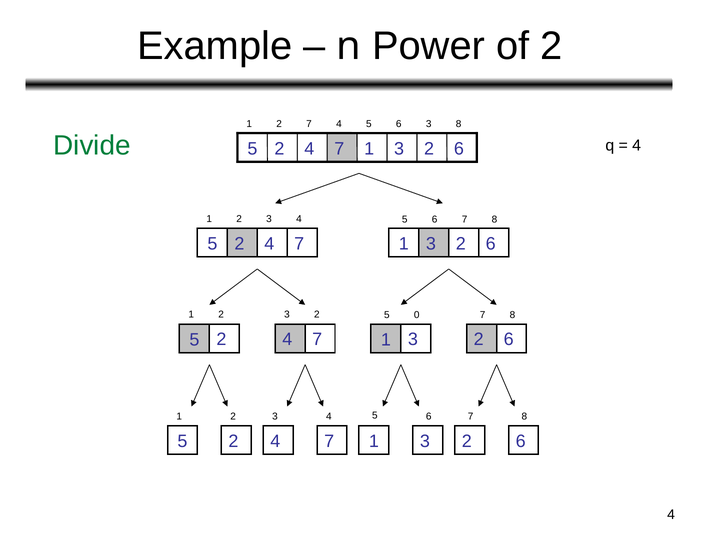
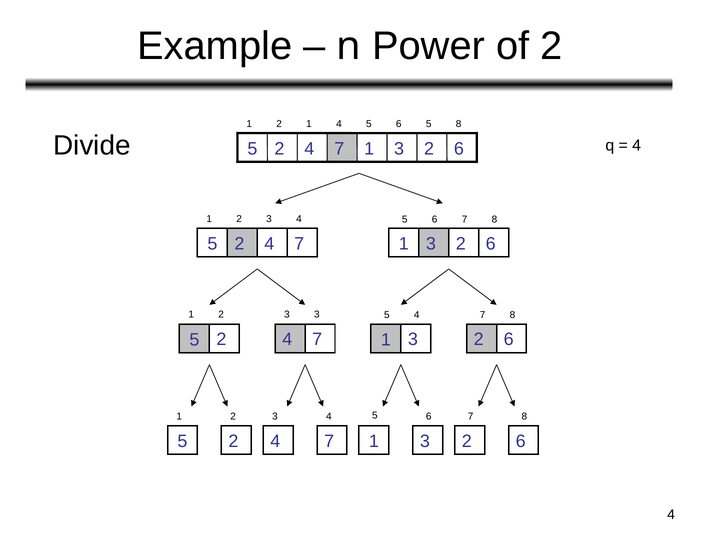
1 2 7: 7 -> 1 (309, 124)
5 6 3: 3 -> 5 (429, 124)
Divide colour: green -> black (92, 146)
3 2: 2 -> 3 (317, 315)
5 0: 0 -> 4 (417, 315)
